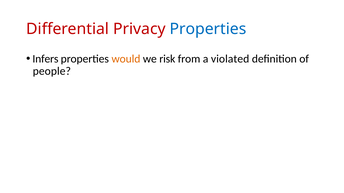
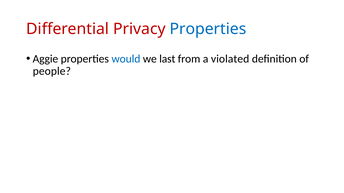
Infers: Infers -> Aggie (45, 59)
would colour: orange -> blue (126, 59)
risk: risk -> last (167, 59)
